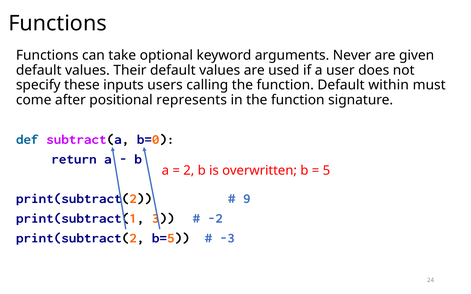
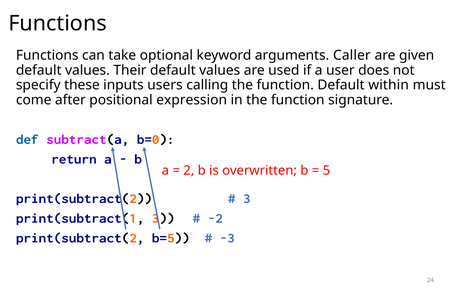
Never: Never -> Caller (352, 55)
represents: represents -> expression (192, 100)
9: 9 -> 3 (247, 199)
